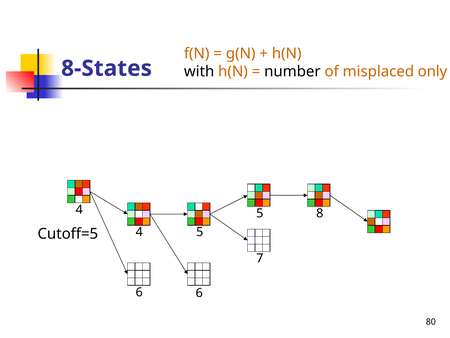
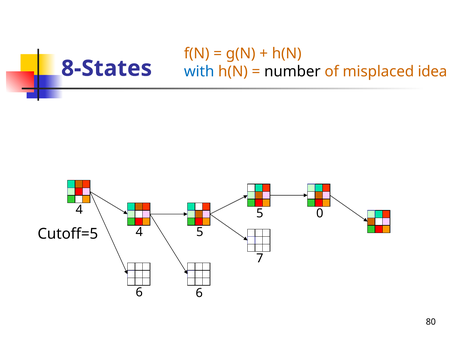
with colour: black -> blue (199, 71)
only: only -> idea (432, 71)
8: 8 -> 0 (320, 213)
